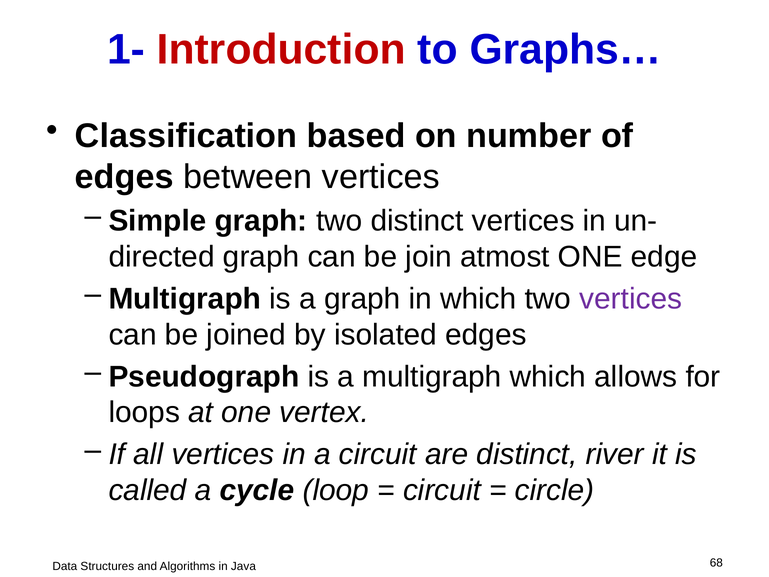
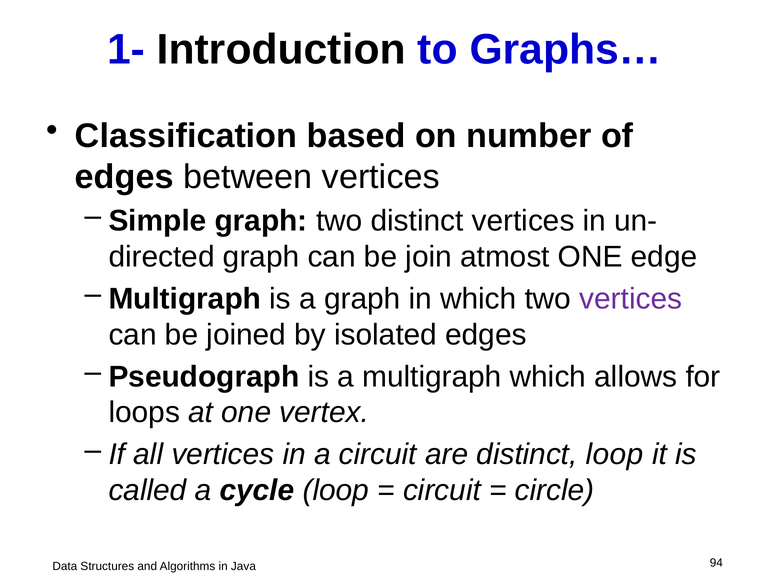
Introduction colour: red -> black (281, 50)
distinct river: river -> loop (615, 454)
68: 68 -> 94 (716, 563)
